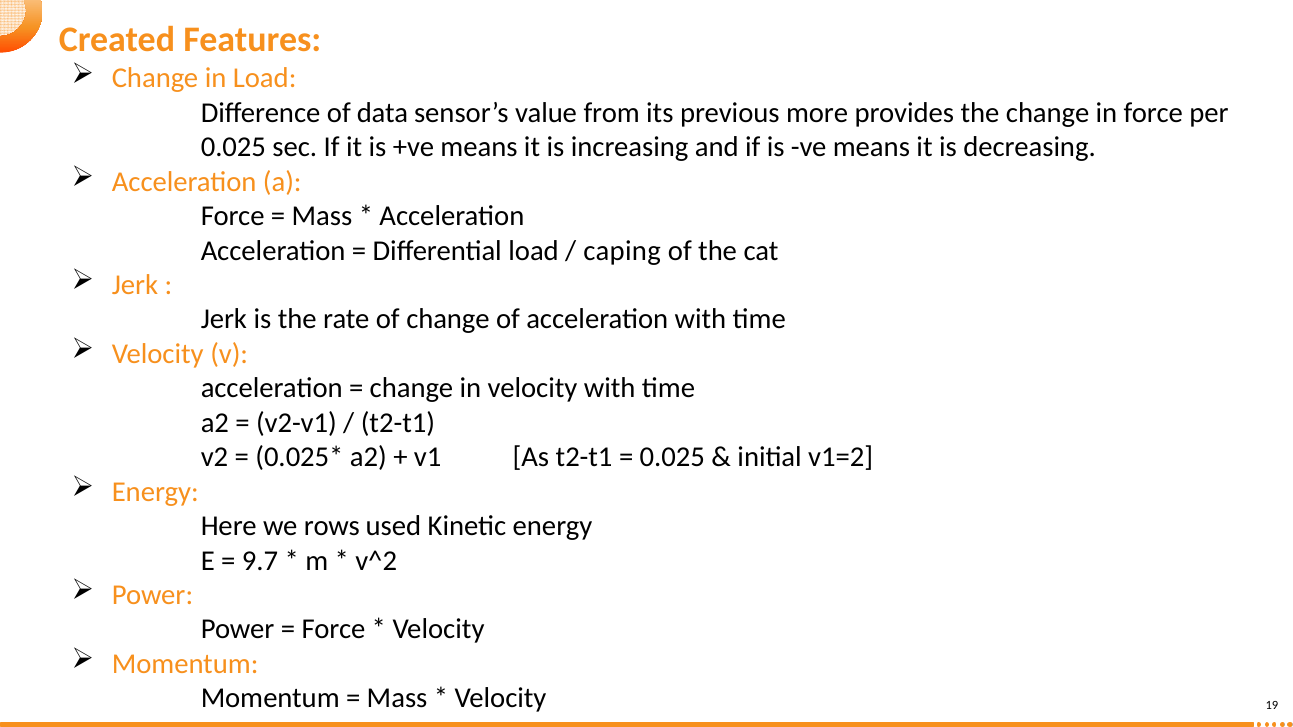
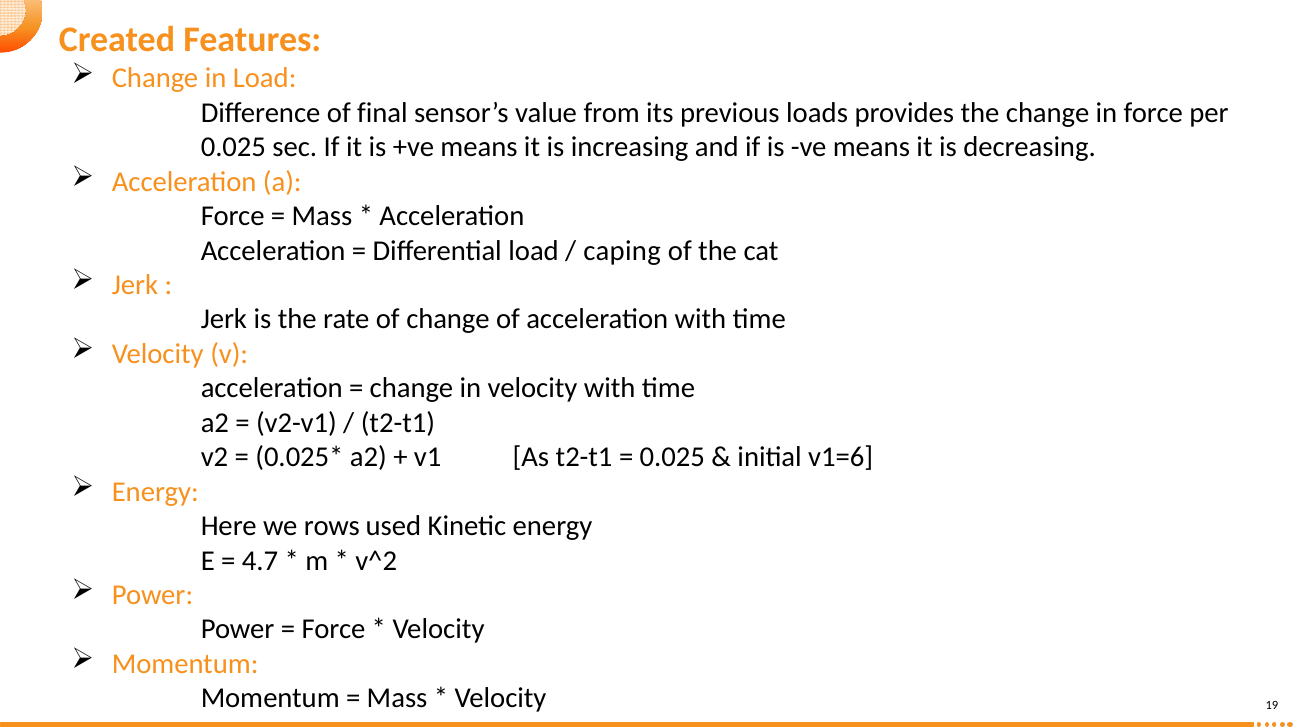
data: data -> final (382, 113)
more: more -> loads (817, 113)
v1=2: v1=2 -> v1=6 (841, 457)
9.7: 9.7 -> 4.7 (260, 561)
